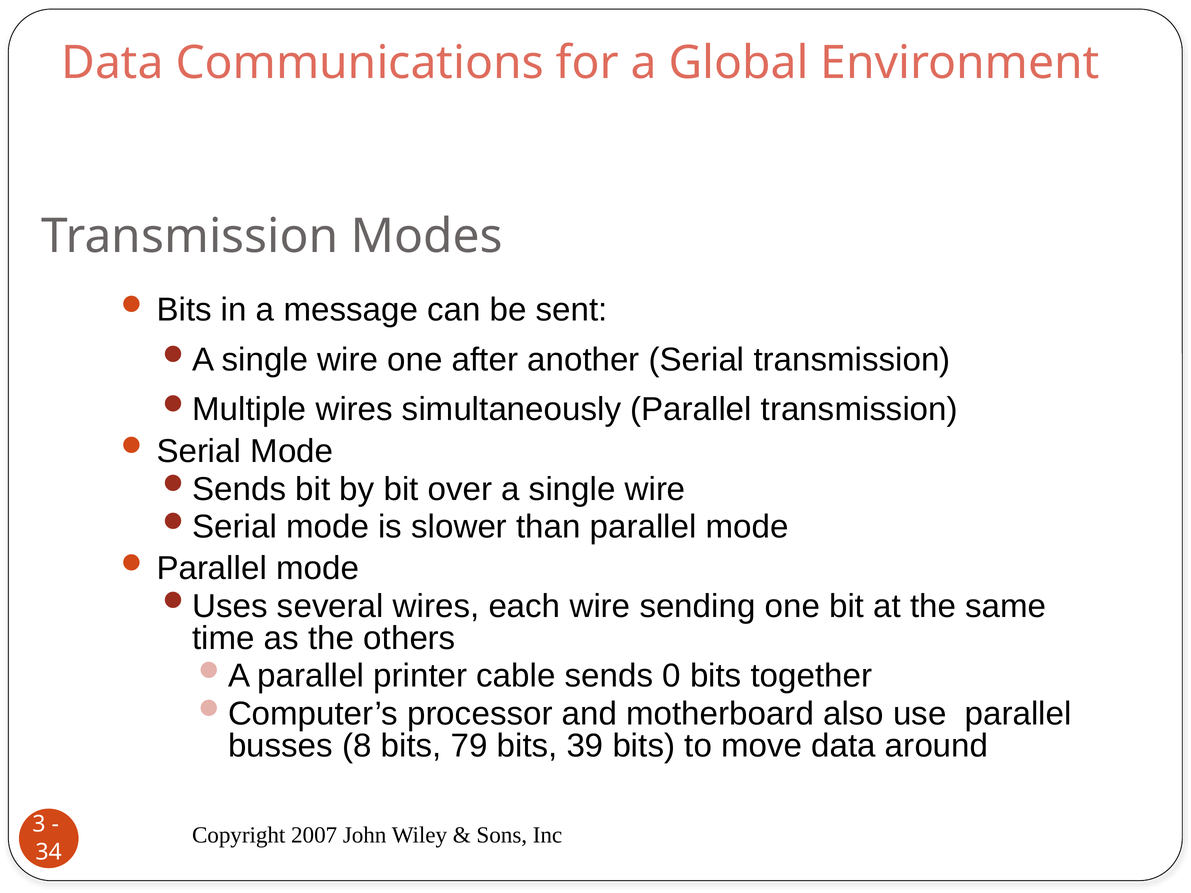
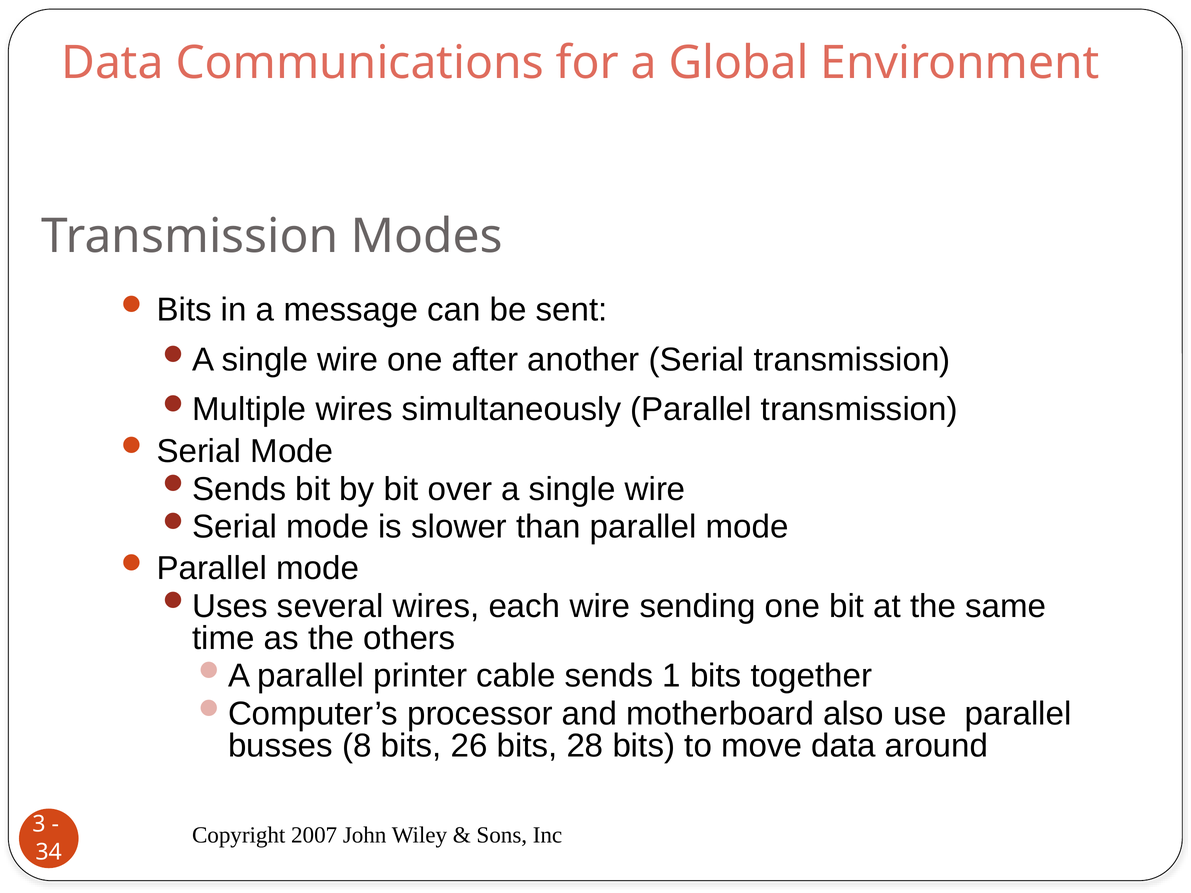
0: 0 -> 1 (672, 676)
79: 79 -> 26 (469, 746)
39: 39 -> 28 (585, 746)
